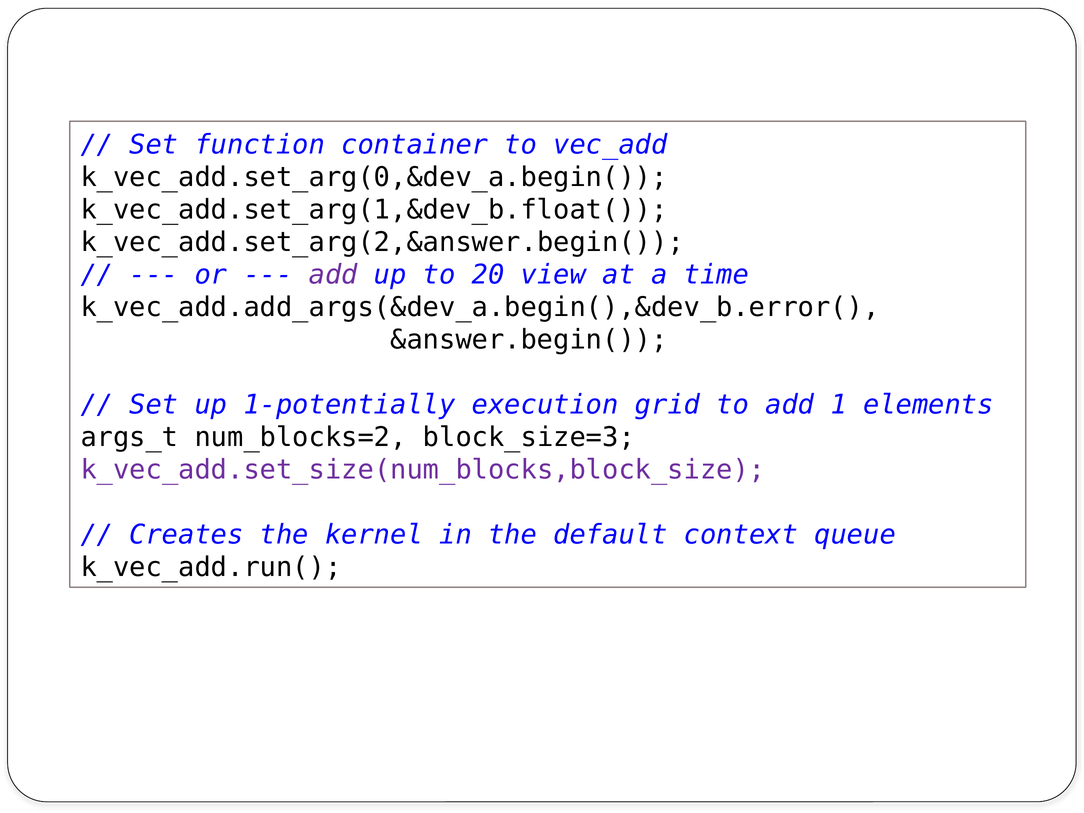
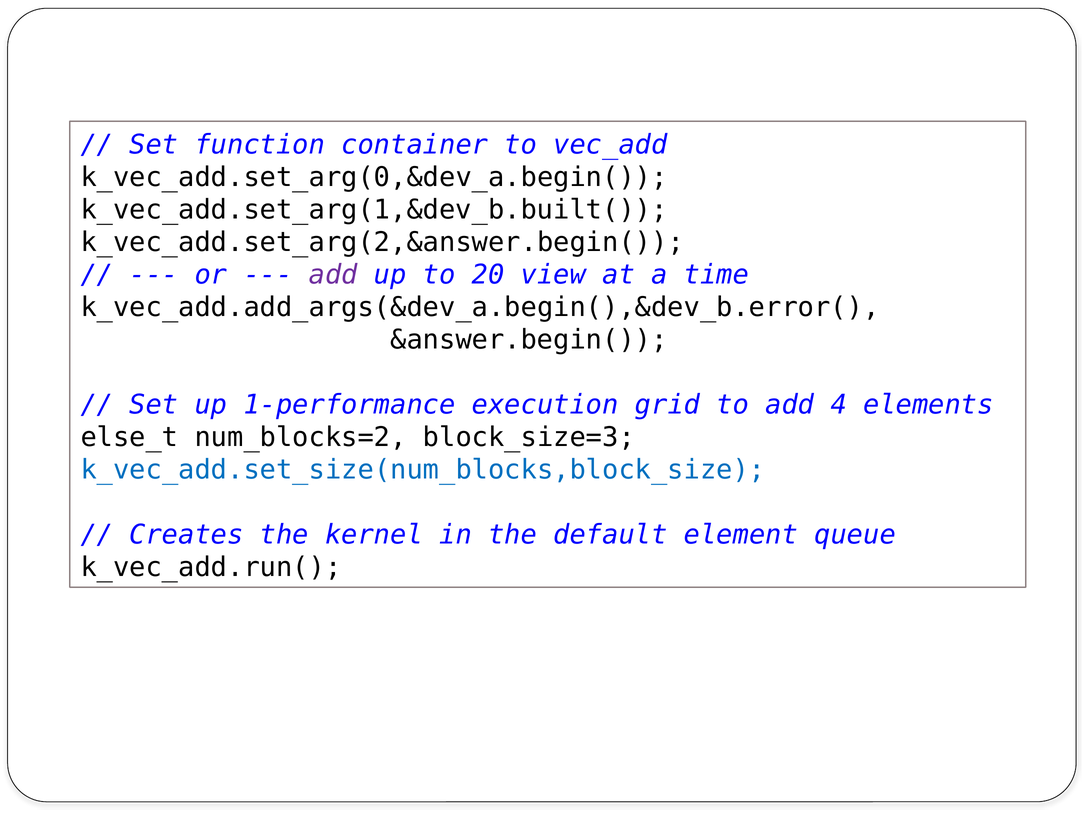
k_vec_add.set_arg(1,&dev_b.float(: k_vec_add.set_arg(1,&dev_b.float( -> k_vec_add.set_arg(1,&dev_b.built( (374, 210)
1-potentially: 1-potentially -> 1-performance (350, 405)
1: 1 -> 4 (839, 405)
args_t: args_t -> else_t (129, 437)
k_vec_add.set_size(num_blocks,block_size colour: purple -> blue (423, 470)
context: context -> element (741, 535)
